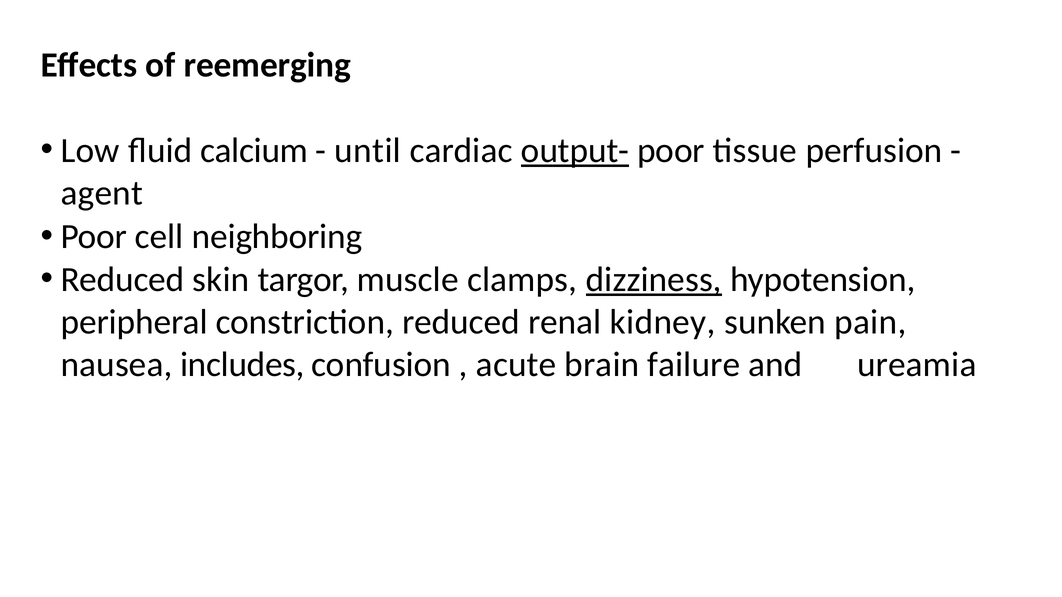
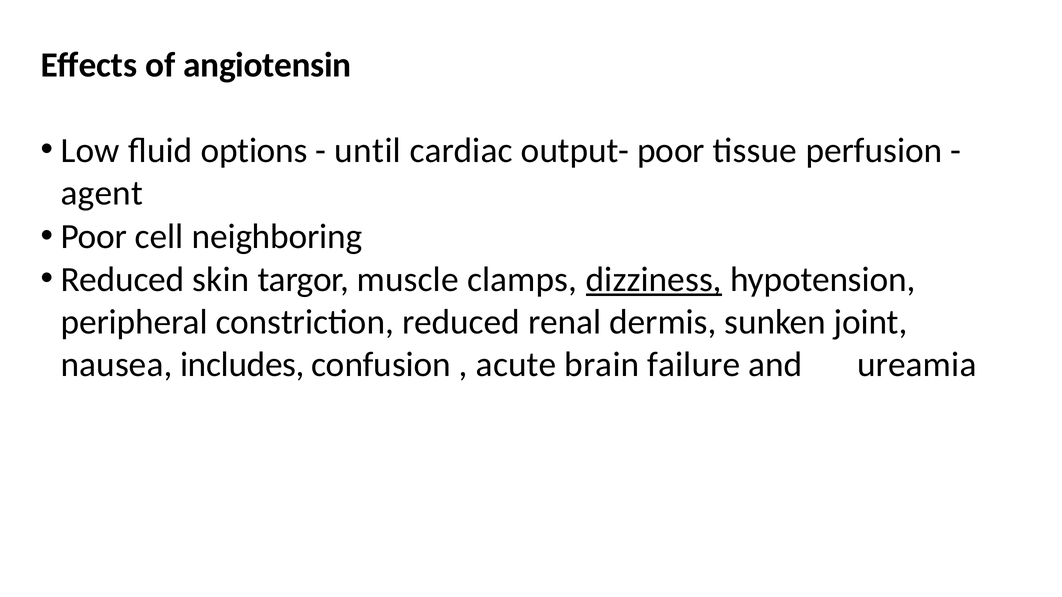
reemerging: reemerging -> angiotensin (267, 65)
calcium: calcium -> options (254, 151)
output- underline: present -> none (575, 151)
kidney: kidney -> dermis (663, 322)
pain: pain -> joint (871, 322)
